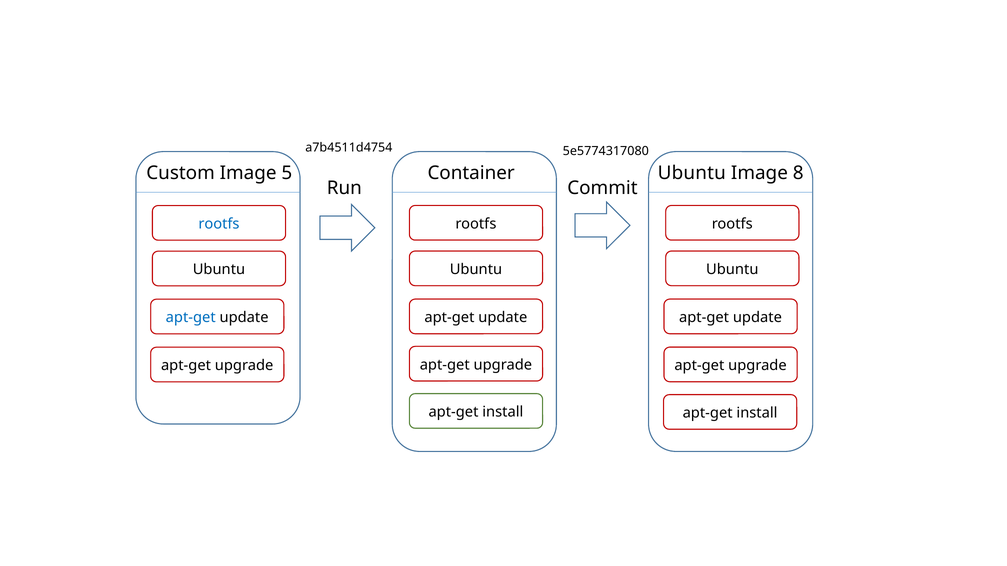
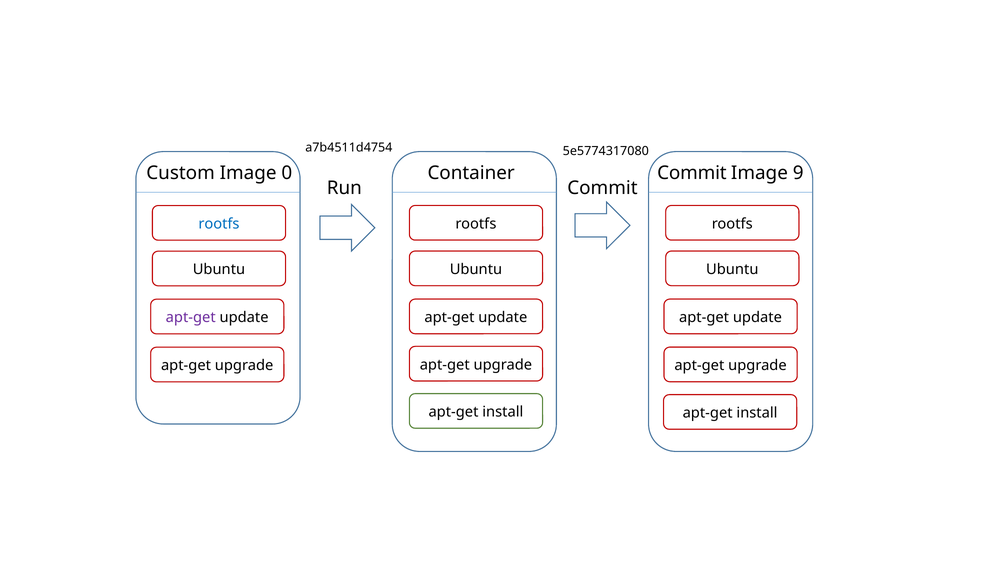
5: 5 -> 0 (287, 173)
Ubuntu: Ubuntu -> Commit (692, 173)
8: 8 -> 9 (798, 173)
apt-get colour: blue -> purple (191, 318)
